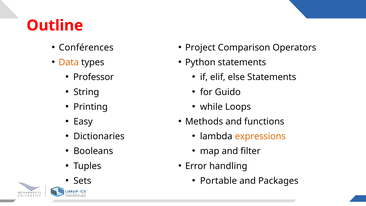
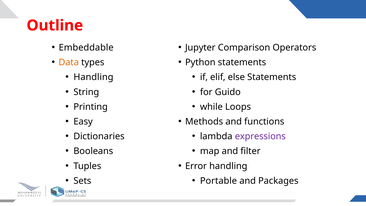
Conférences: Conférences -> Embeddable (86, 48)
Project: Project -> Jupyter (200, 48)
Professor: Professor -> Handling (93, 77)
expressions colour: orange -> purple (260, 136)
